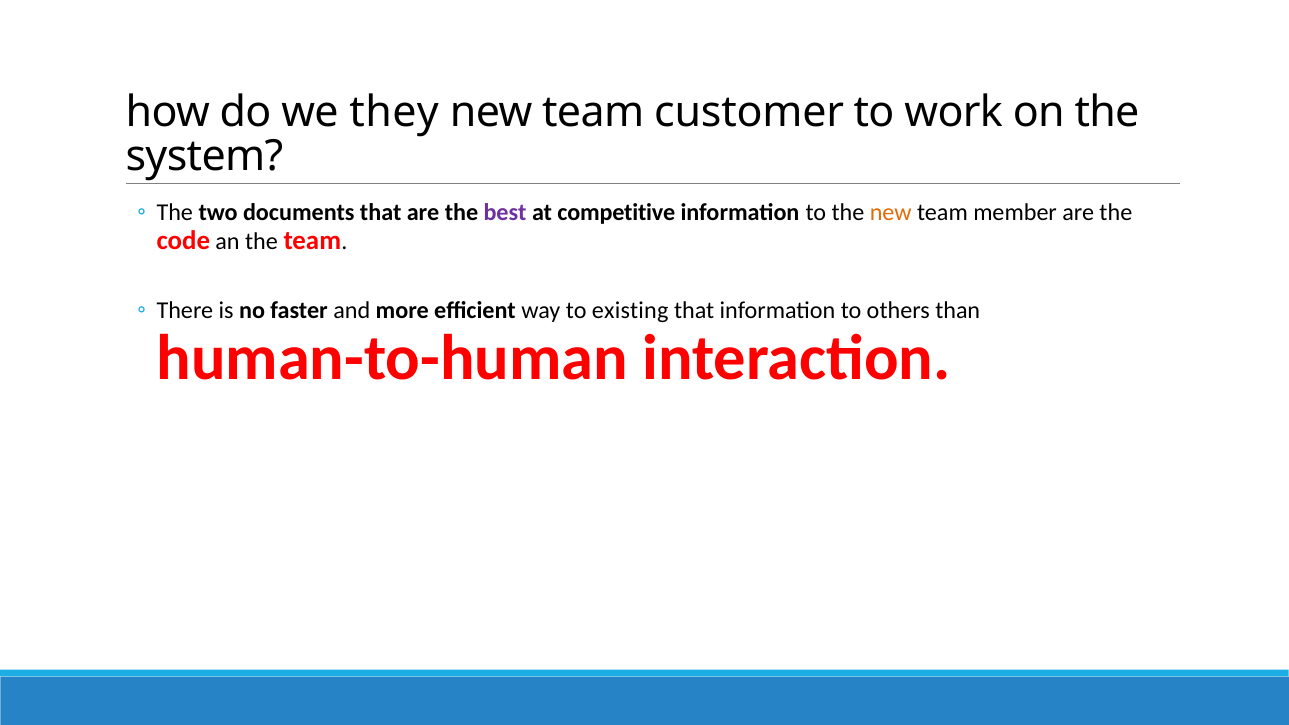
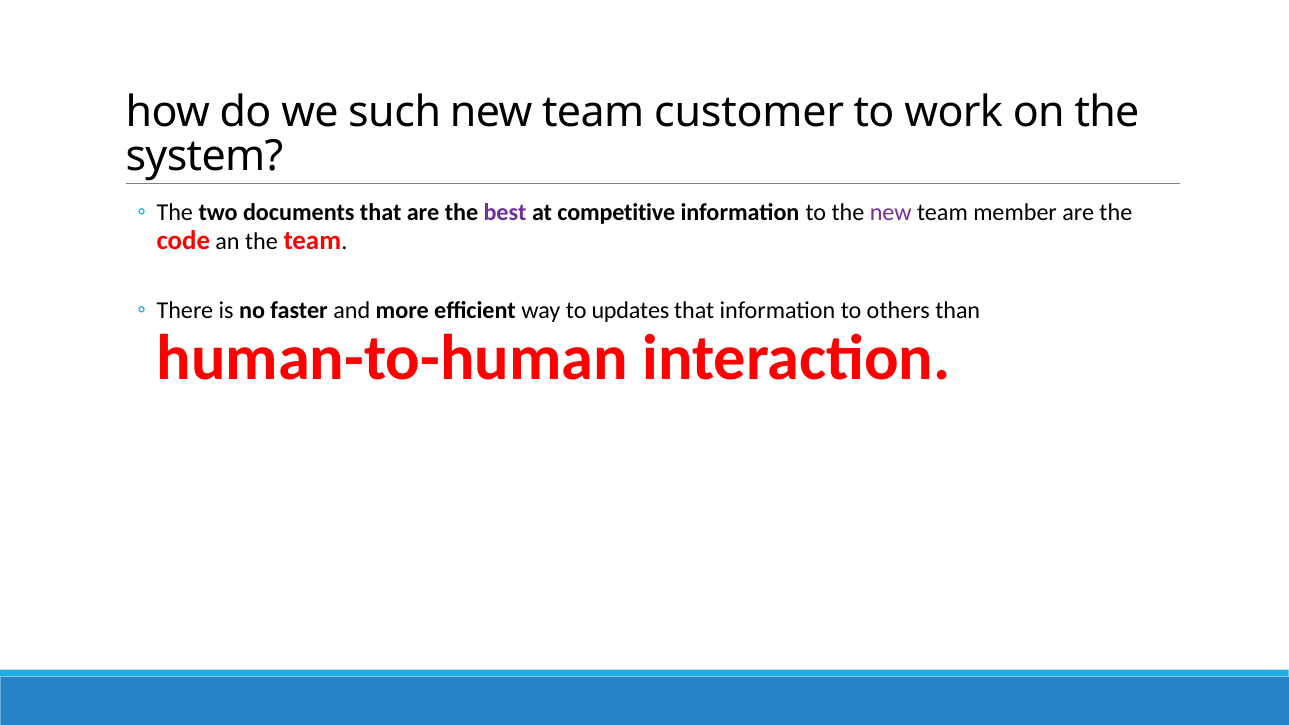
they: they -> such (395, 112)
new colour: orange -> purple (891, 213)
existing: existing -> updates (630, 310)
